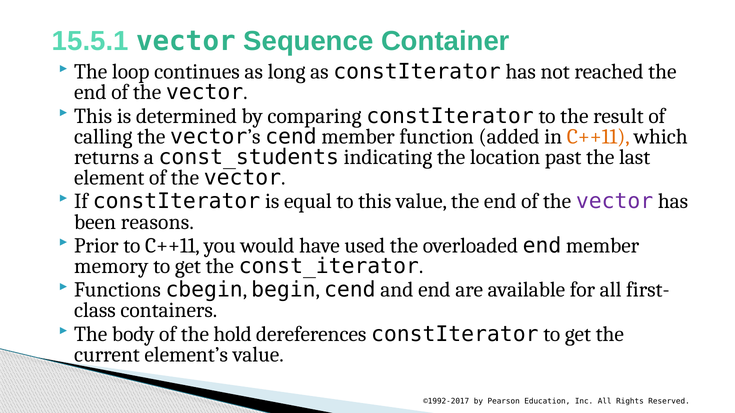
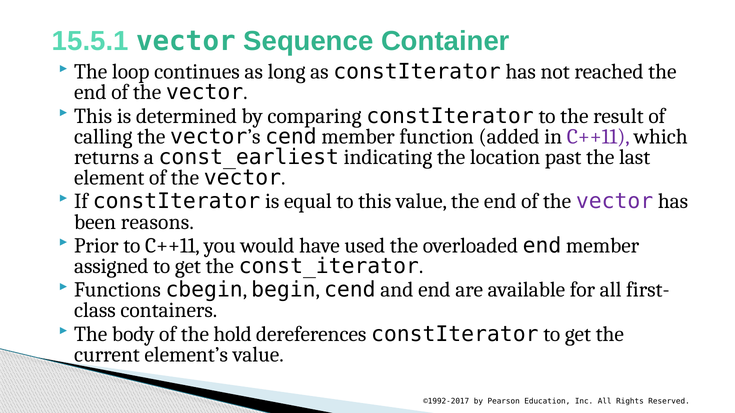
C++11 colour: orange -> purple (598, 137)
const_students: const_students -> const_earliest (249, 157)
memory: memory -> assigned (111, 266)
